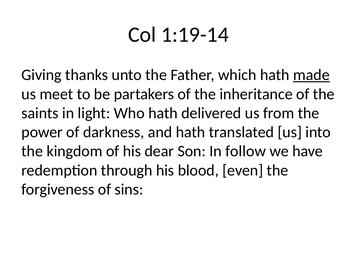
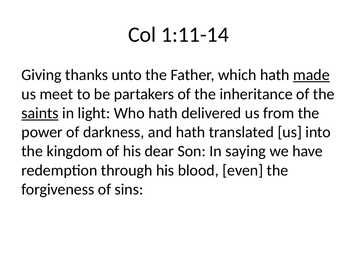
1:19-14: 1:19-14 -> 1:11-14 (195, 35)
saints underline: none -> present (40, 113)
follow: follow -> saying (246, 151)
